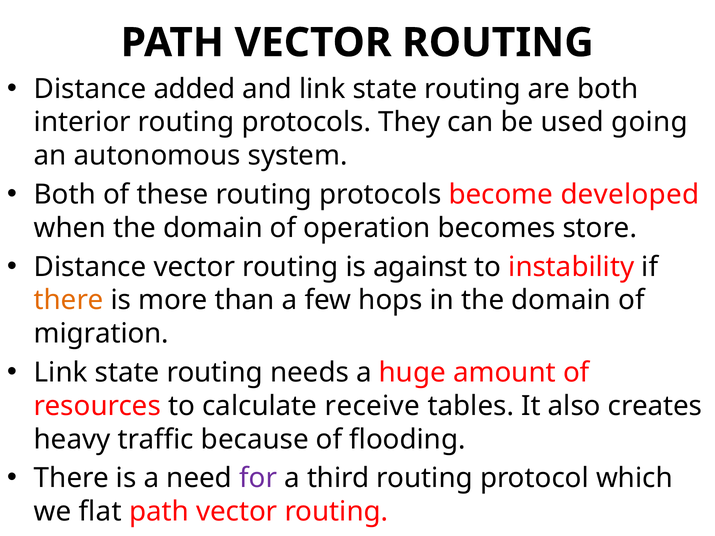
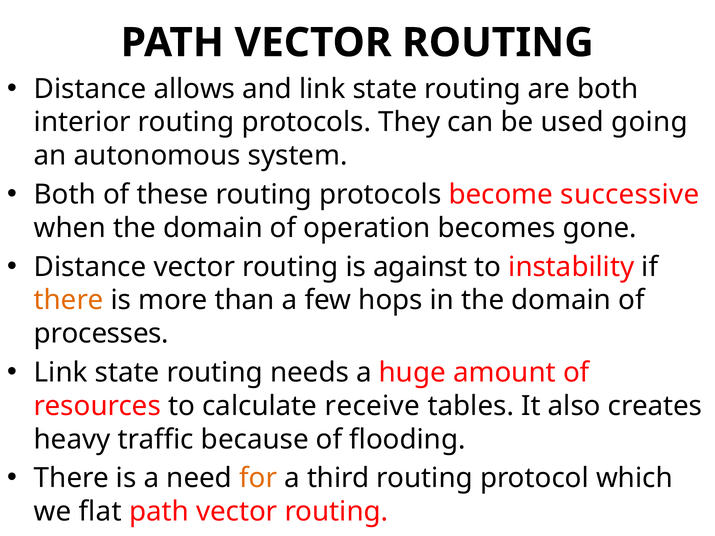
added: added -> allows (194, 89)
developed: developed -> successive (630, 195)
store: store -> gone (600, 228)
migration: migration -> processes (101, 334)
for colour: purple -> orange (258, 479)
